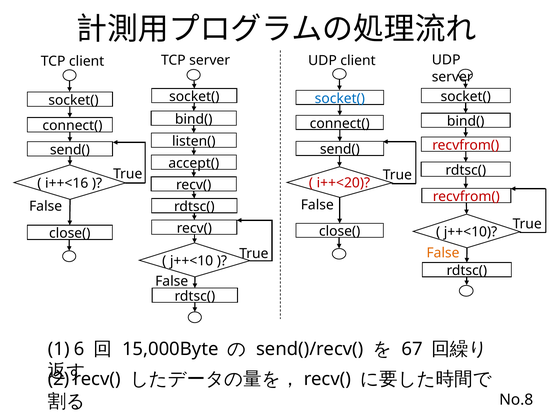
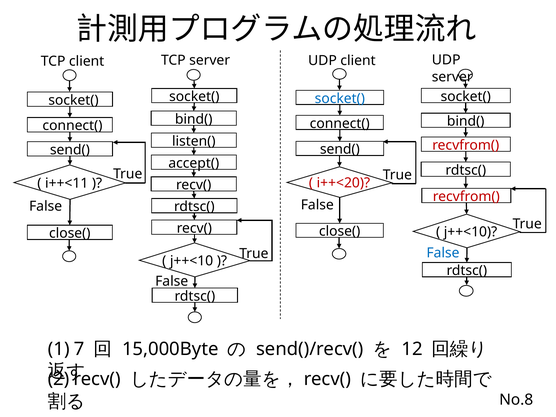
i++<16: i++<16 -> i++<11 (67, 183)
False colour: orange -> blue (443, 253)
6: 6 -> 7 (79, 349)
67: 67 -> 12 (412, 349)
